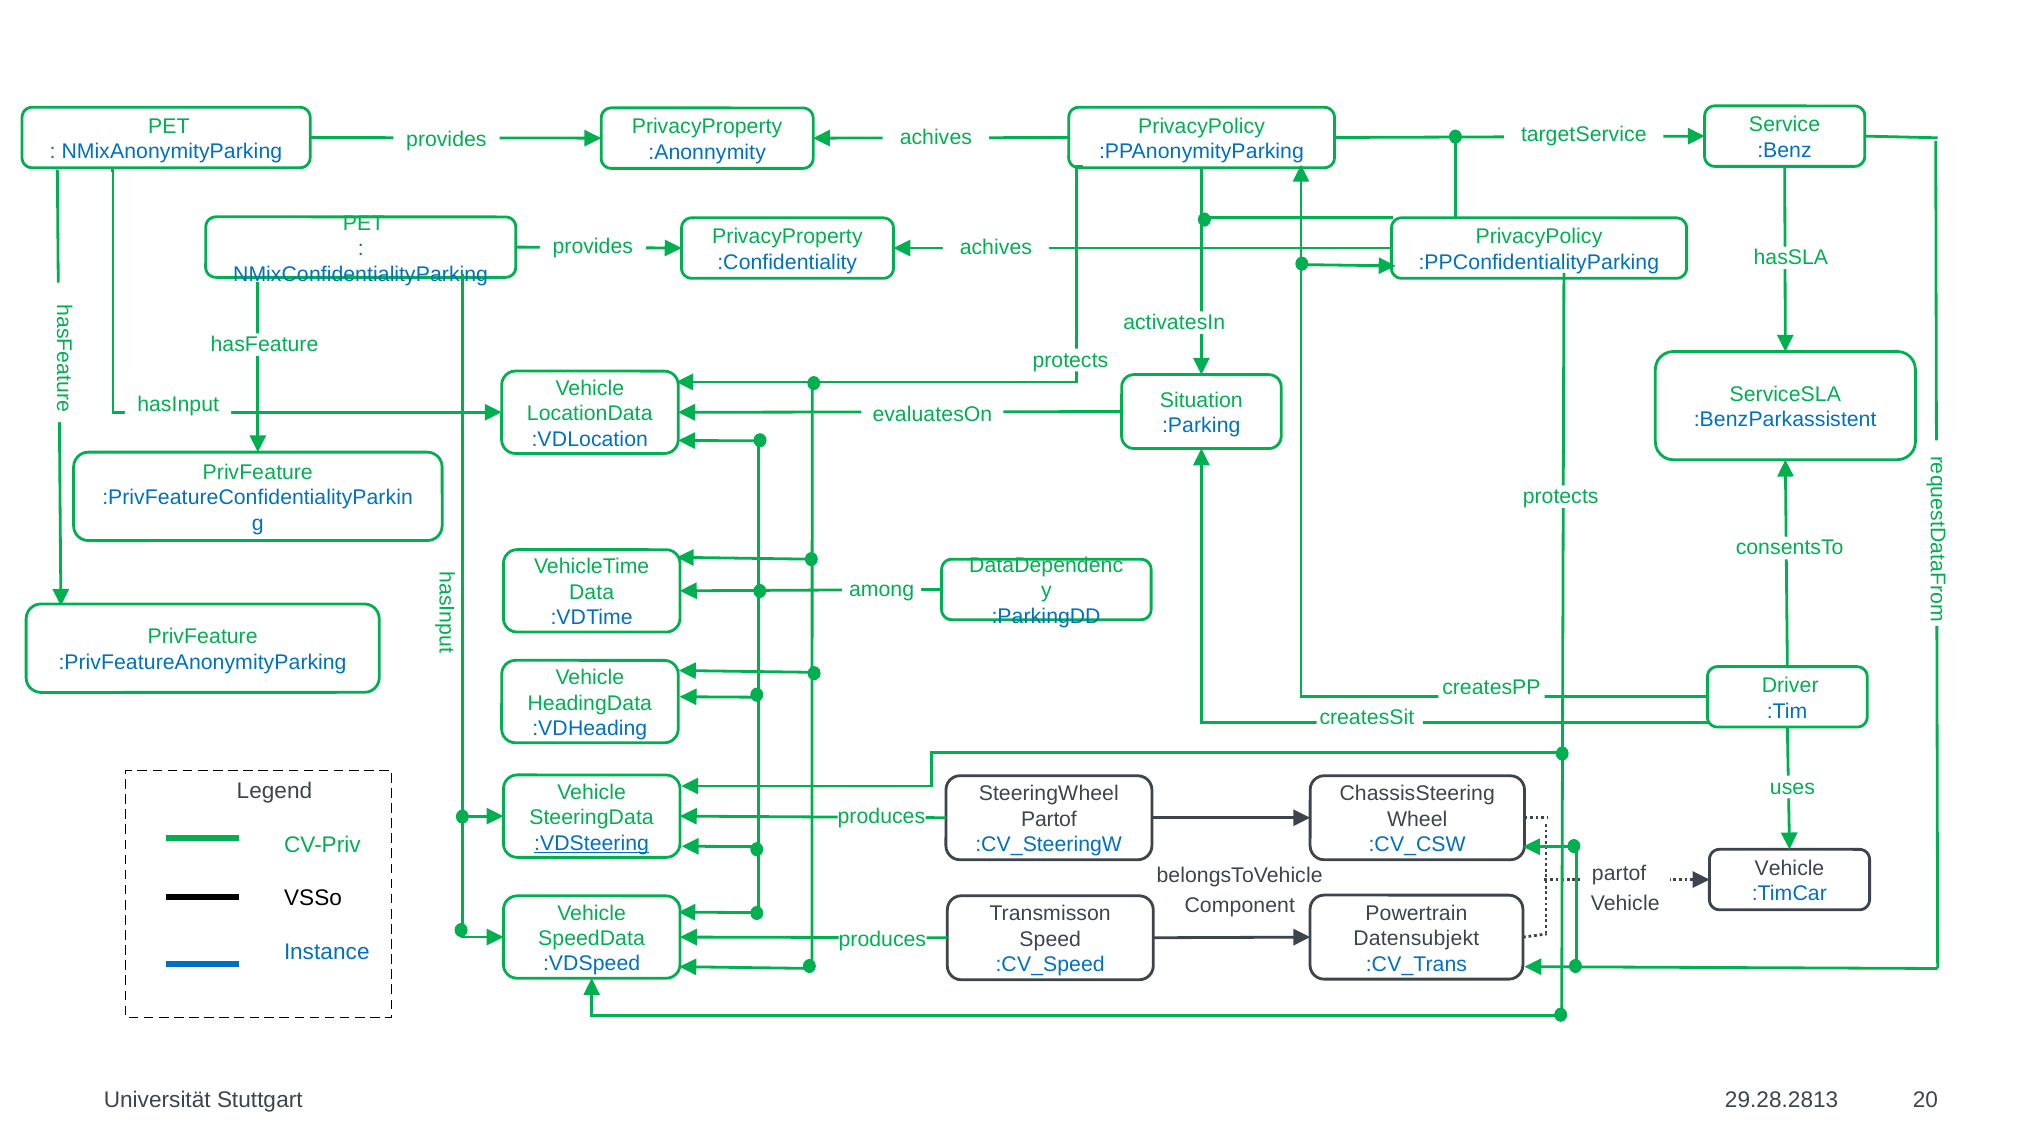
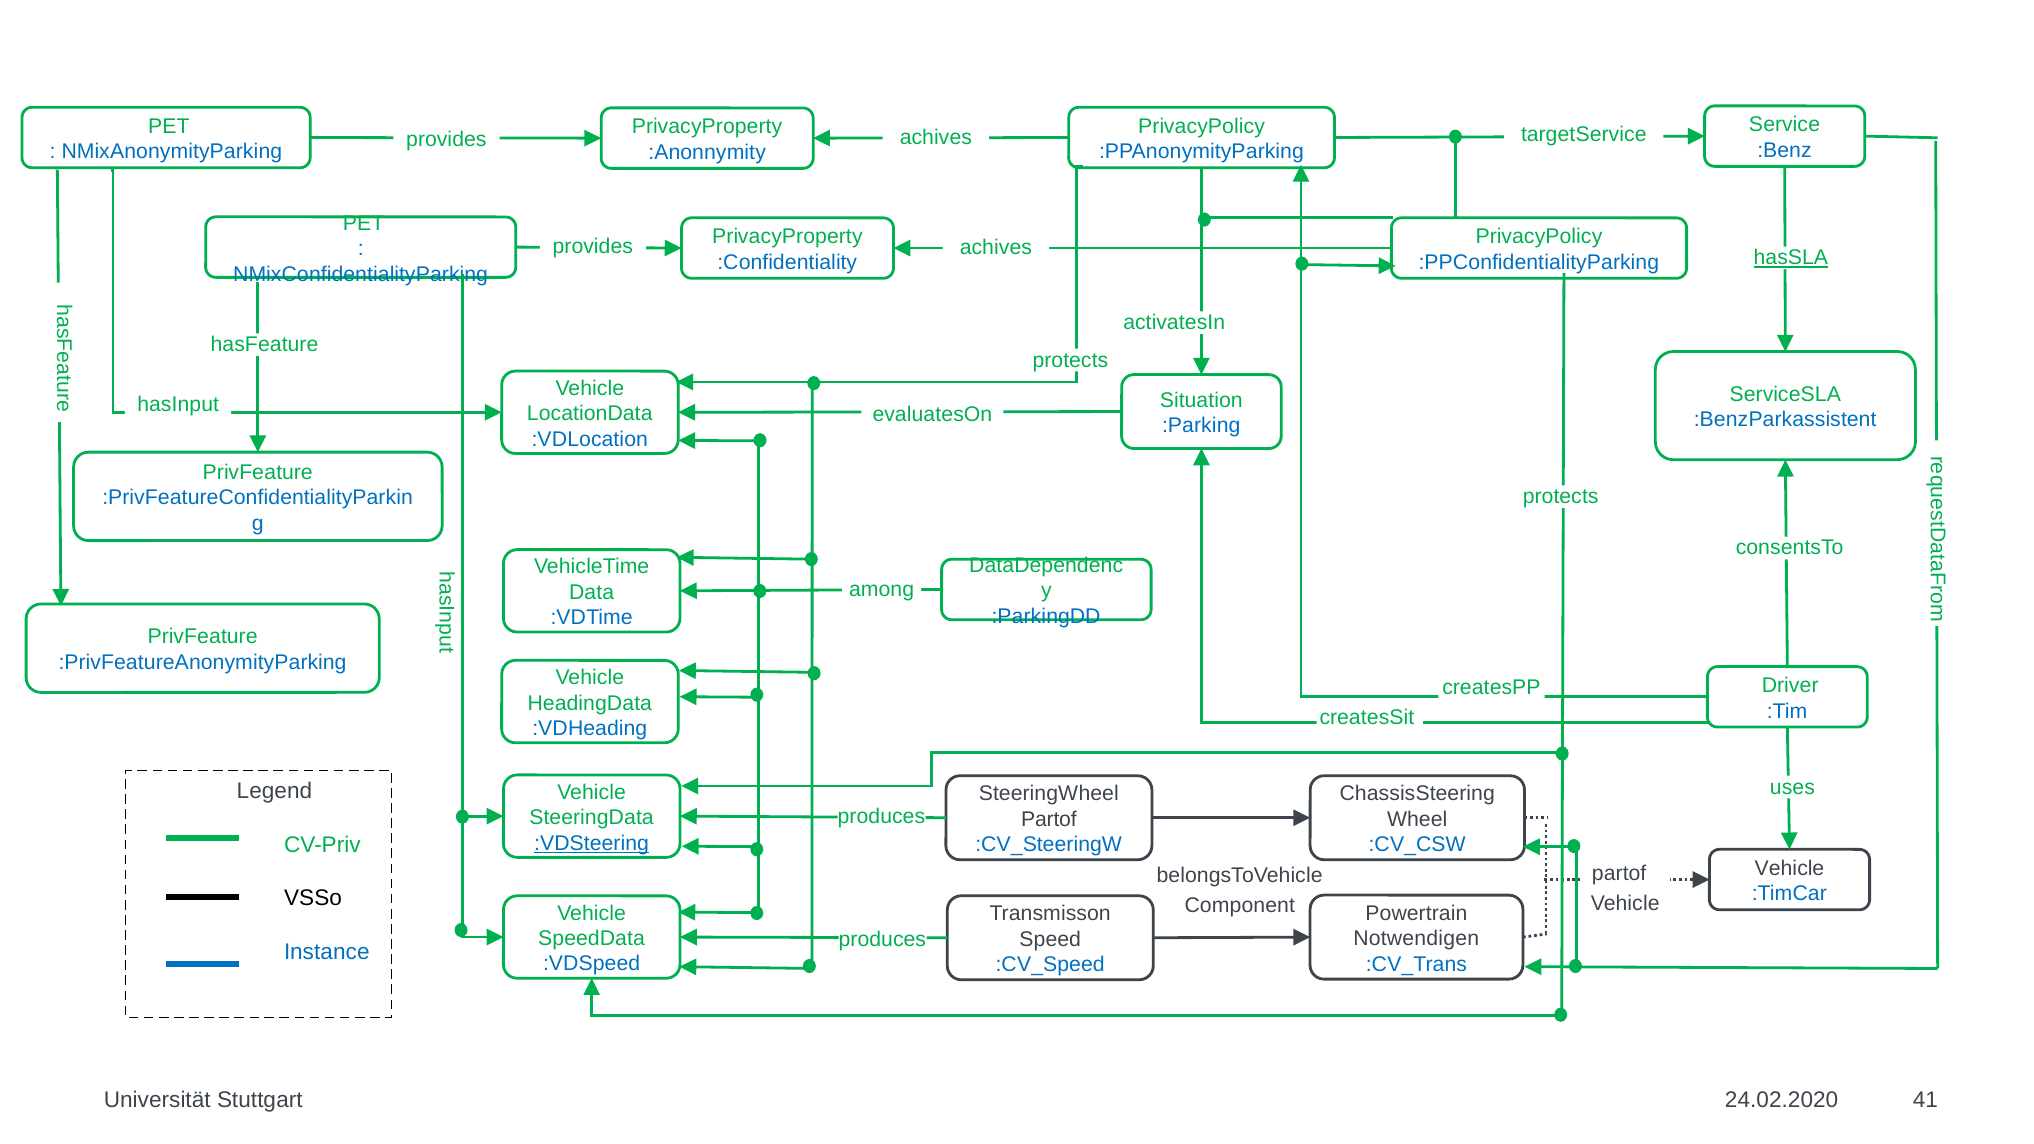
hasSLA underline: none -> present (1791, 258)
Datensubjekt: Datensubjekt -> Notwendigen (1416, 939)
29.28.2813: 29.28.2813 -> 24.02.2020 (1782, 1100)
20: 20 -> 41 (1925, 1100)
